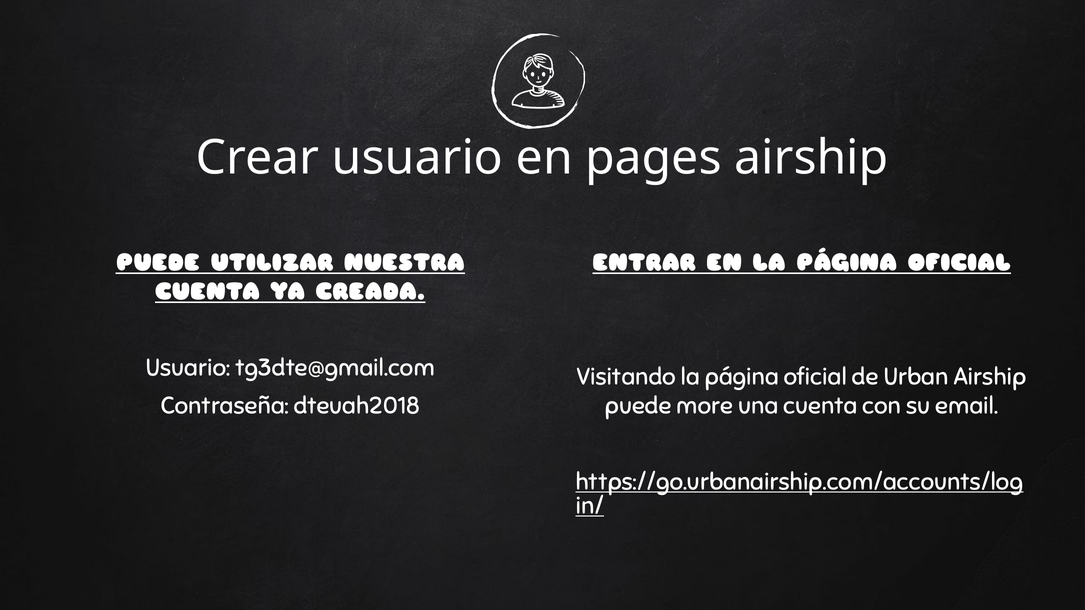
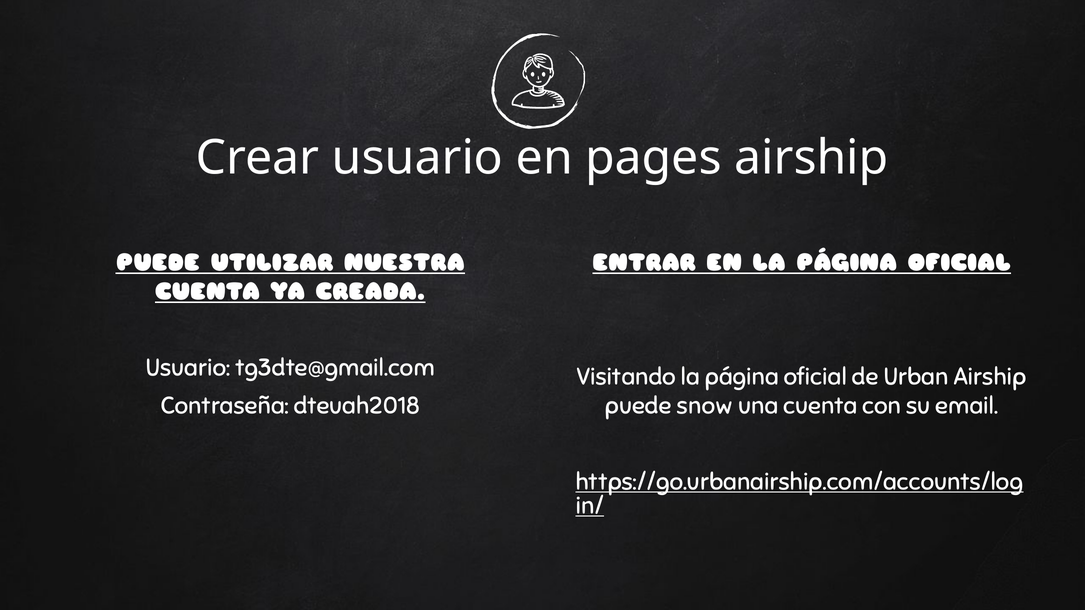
more: more -> snow (705, 406)
